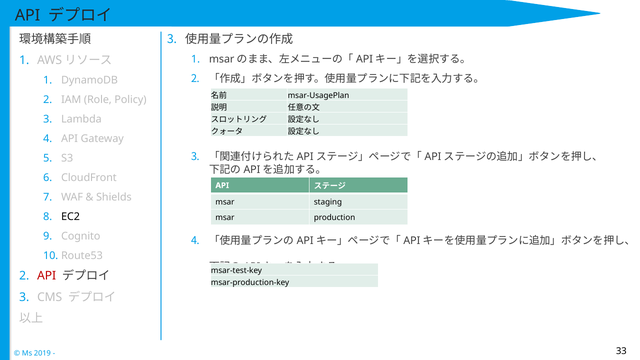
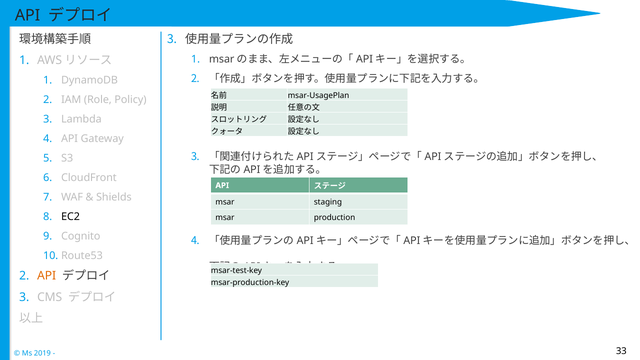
API colour: red -> orange (47, 276)
